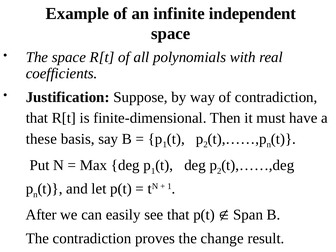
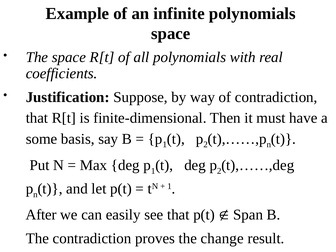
infinite independent: independent -> polynomials (252, 13)
these: these -> some (41, 139)
